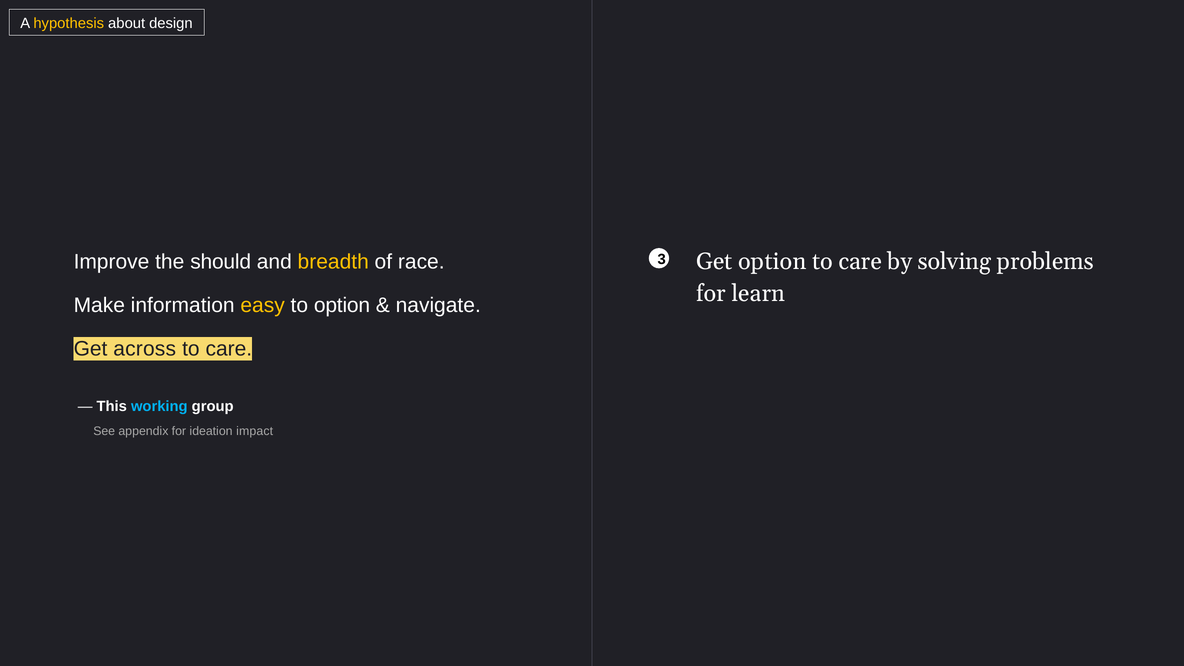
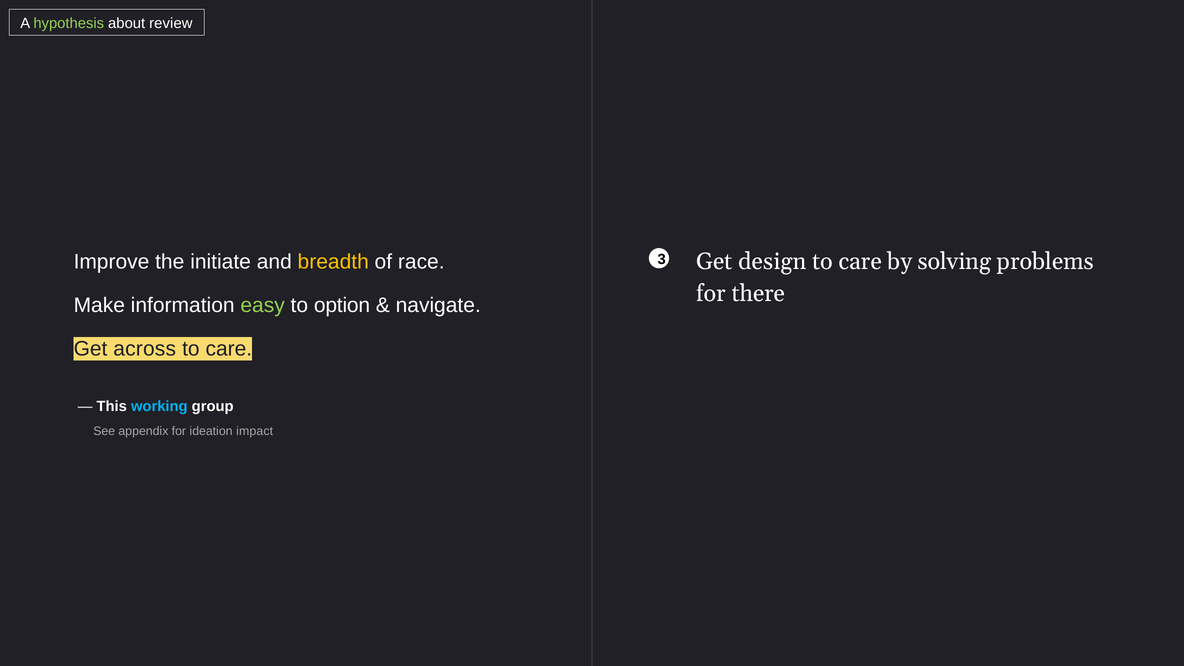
hypothesis colour: yellow -> light green (69, 23)
design: design -> review (171, 23)
should: should -> initiate (221, 262)
Get option: option -> design (772, 261)
learn: learn -> there (758, 293)
easy colour: yellow -> light green (263, 305)
